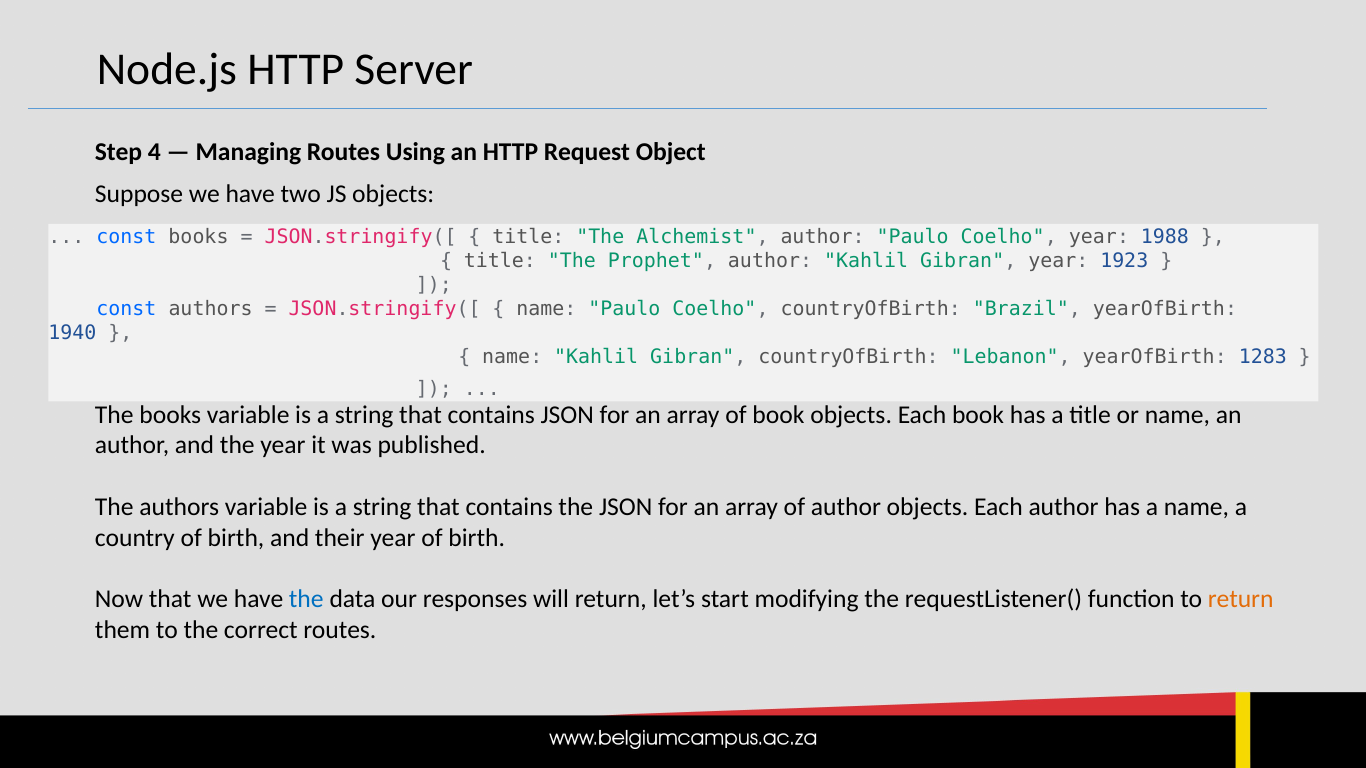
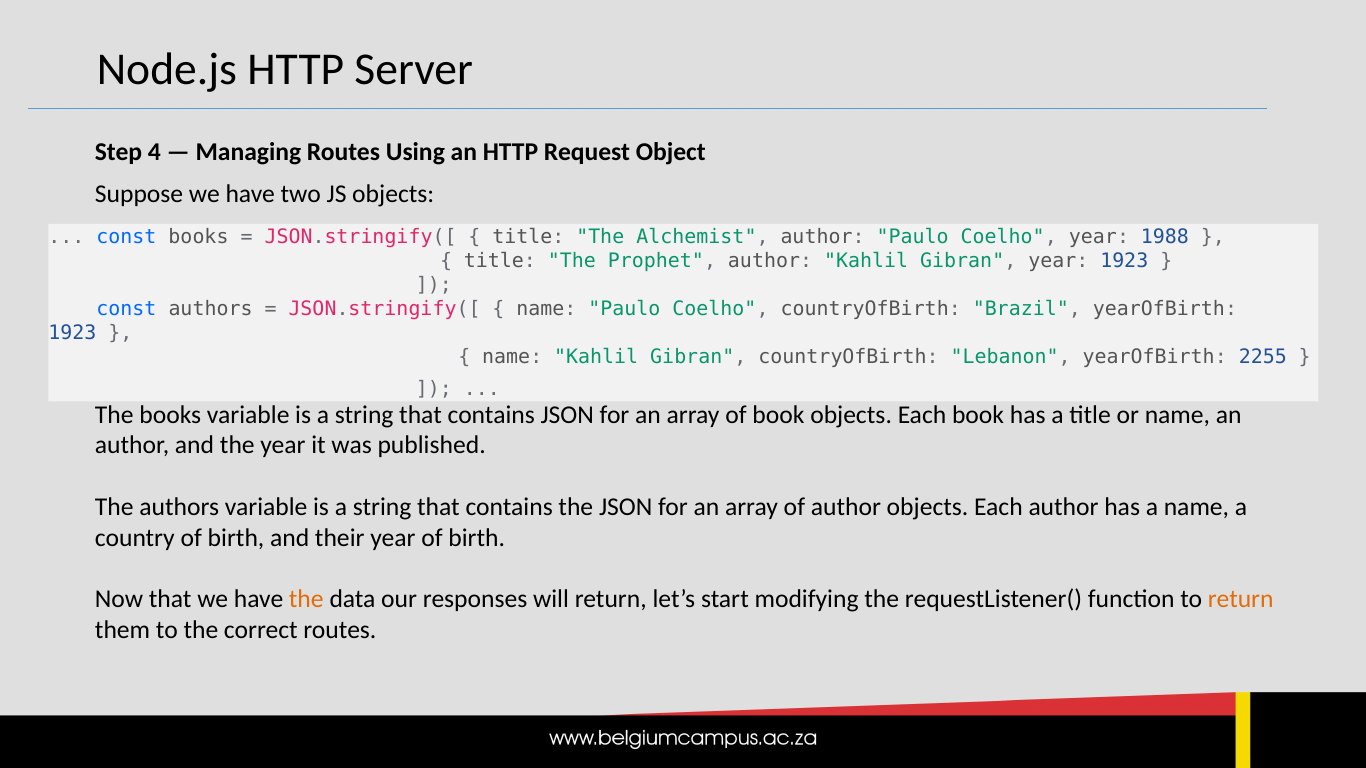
1940: 1940 -> 1923 (72, 333)
1283: 1283 -> 2255 (1263, 357)
the colour: blue -> orange (306, 599)
